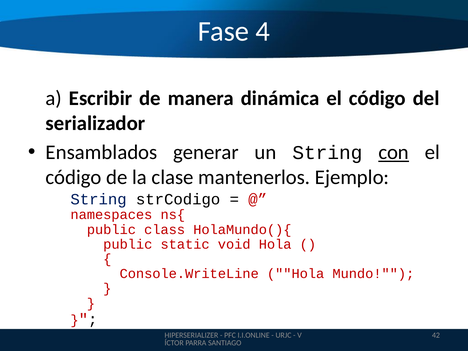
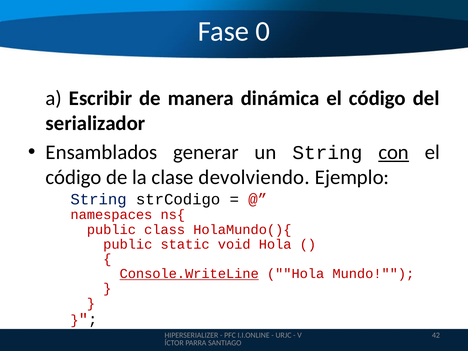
4: 4 -> 0 (263, 31)
mantenerlos: mantenerlos -> devolviendo (254, 177)
Console.WriteLine underline: none -> present (189, 274)
